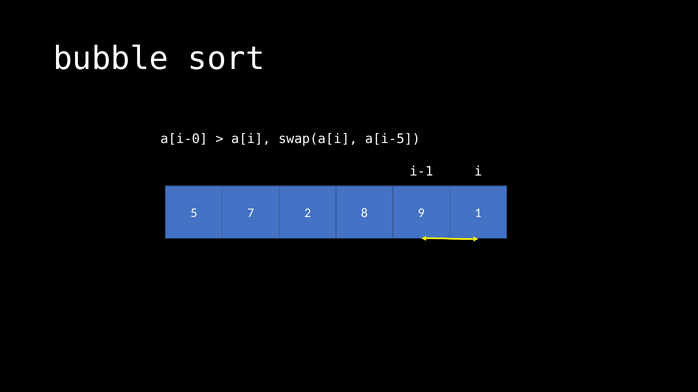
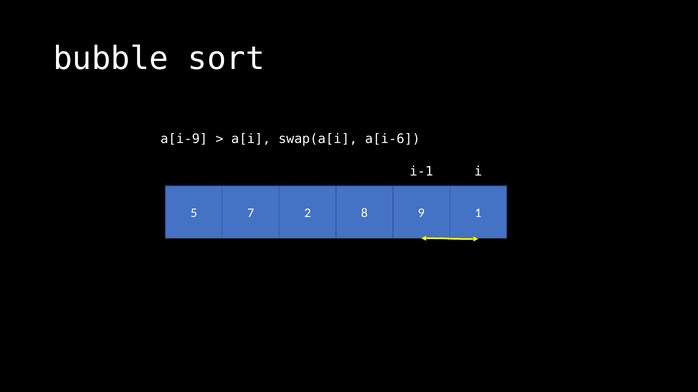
a[i-0: a[i-0 -> a[i-9 (184, 139)
a[i-5: a[i-5 -> a[i-6 (393, 139)
